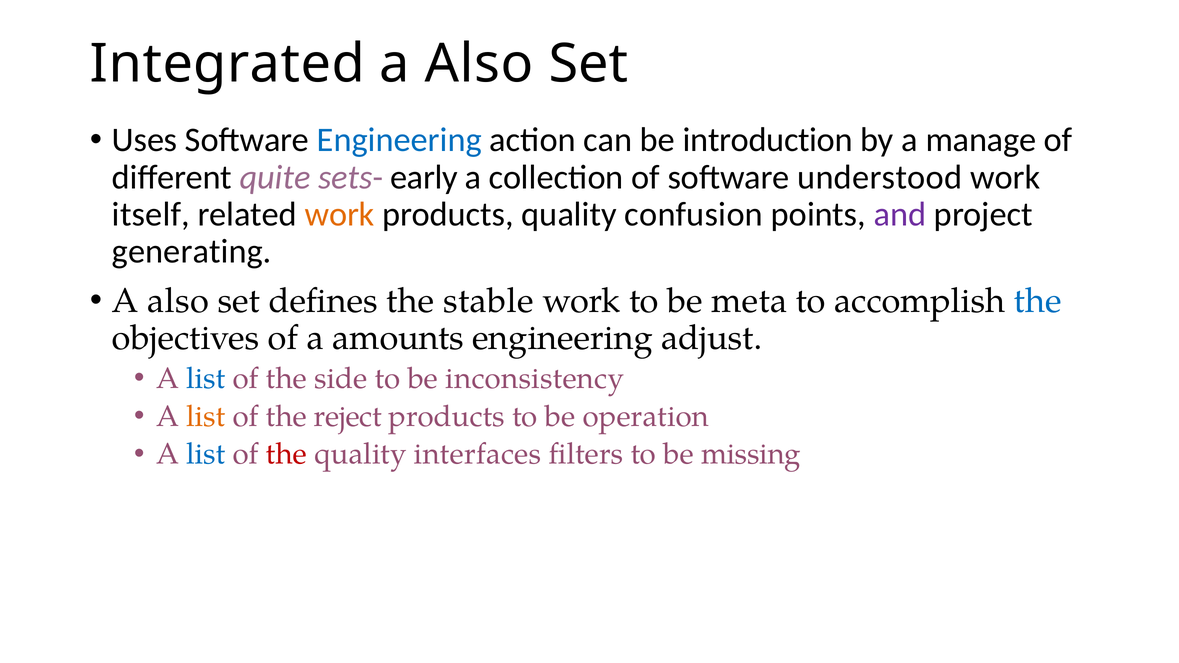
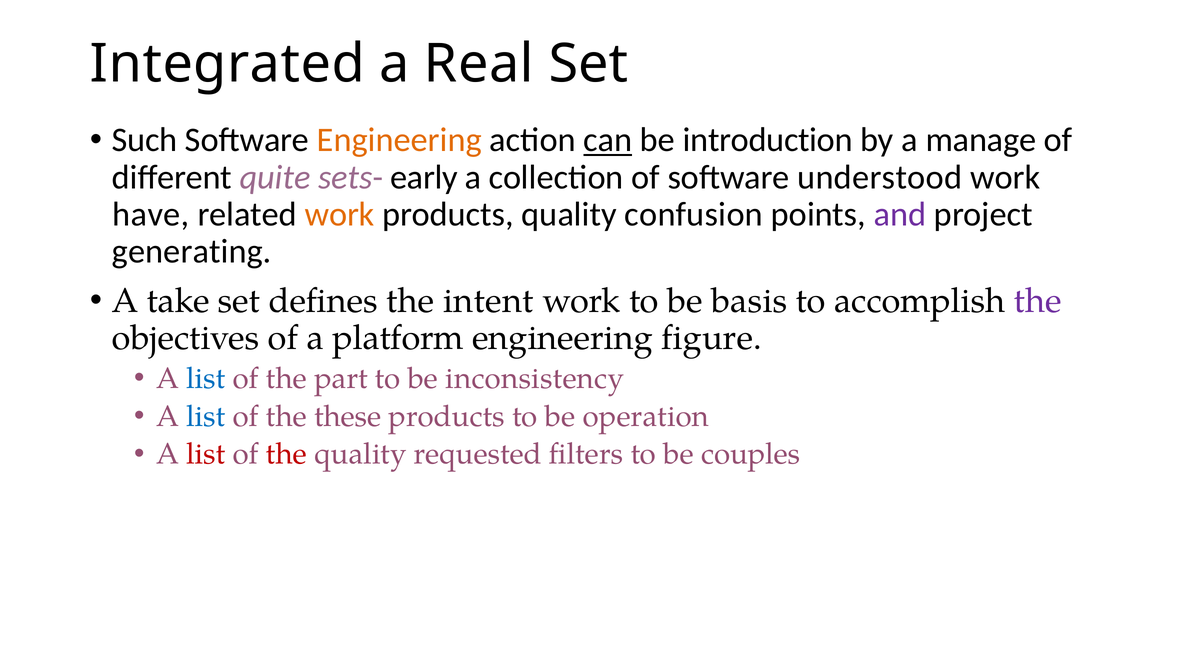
Also: Also -> Real (479, 64)
Uses: Uses -> Such (145, 140)
Engineering colour: blue -> orange (399, 140)
can underline: none -> present (608, 140)
itself: itself -> have (151, 214)
also: also -> take (178, 301)
stable: stable -> intent (488, 301)
meta: meta -> basis (749, 301)
the colour: blue -> purple (1038, 301)
amounts: amounts -> platform (398, 338)
adjust: adjust -> figure (712, 338)
side: side -> part (341, 379)
list colour: orange -> blue (206, 416)
reject: reject -> these (348, 416)
list colour: blue -> red (206, 454)
interfaces: interfaces -> requested (478, 454)
missing: missing -> couples (751, 454)
